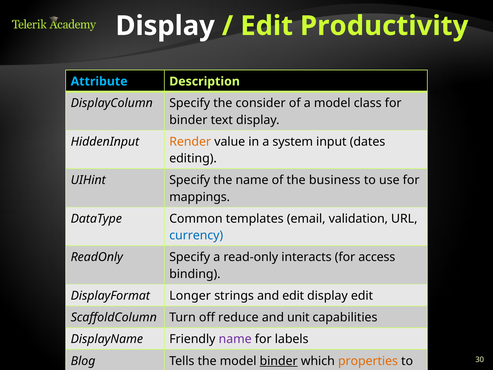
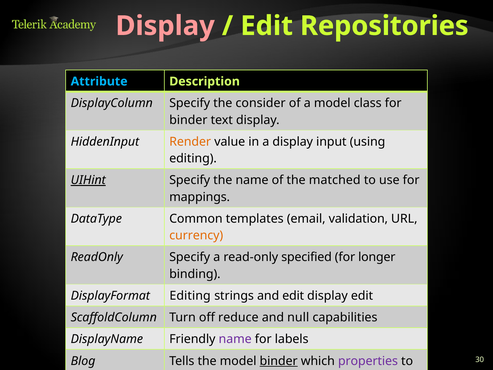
Display colour: white -> pink (165, 26)
Productivity: Productivity -> Repositories (384, 26)
a system: system -> display (293, 142)
dates: dates -> using (368, 142)
UIHint underline: none -> present (88, 180)
business: business -> matched (335, 180)
currency colour: blue -> orange (196, 235)
interacts: interacts -> specified (307, 257)
access: access -> longer (377, 257)
DisplayFormat Longer: Longer -> Editing (190, 296)
unit: unit -> null (298, 317)
properties colour: orange -> purple (368, 361)
